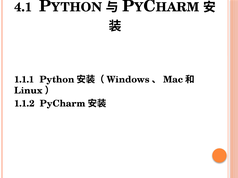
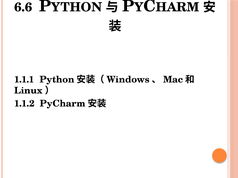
4.1: 4.1 -> 6.6 (23, 7)
